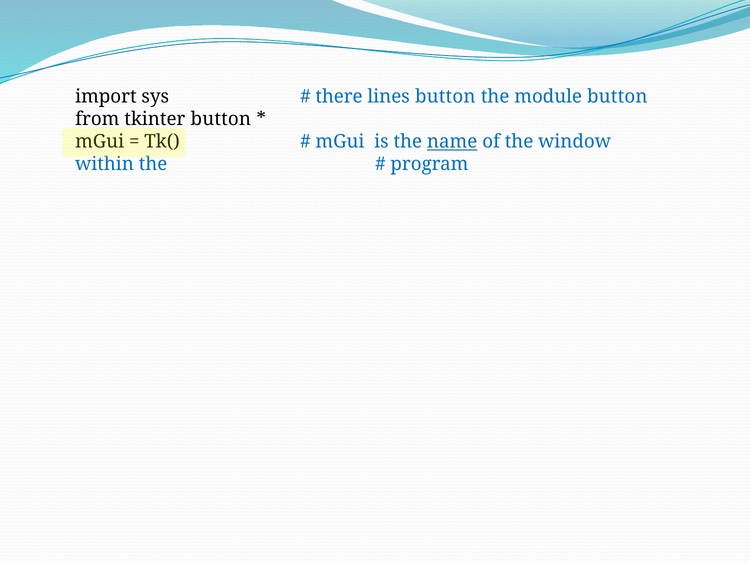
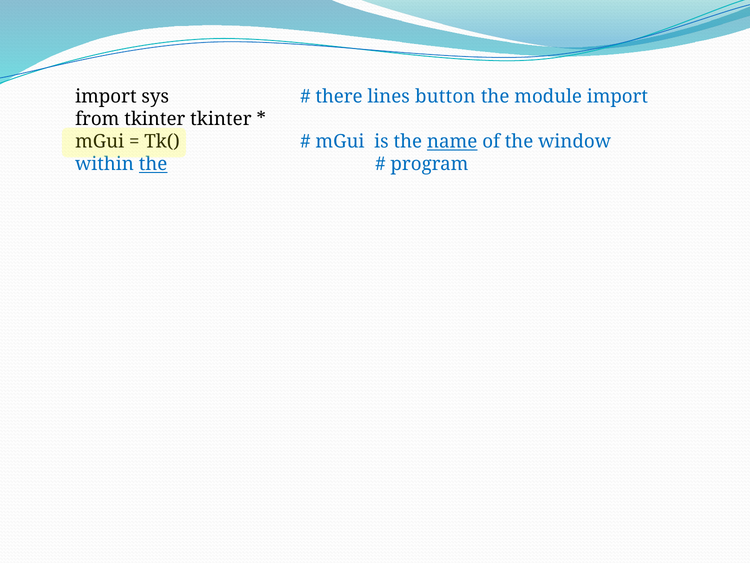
module button: button -> import (617, 97)
button: button -> tkinter (221, 119)
the underline: none -> present (153, 164)
